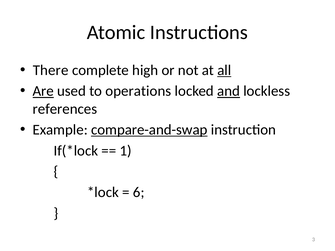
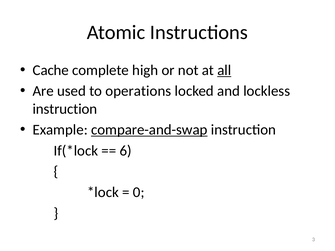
There: There -> Cache (51, 70)
Are underline: present -> none (43, 91)
and underline: present -> none (229, 91)
references: references -> instruction (65, 109)
1: 1 -> 6 (126, 151)
6: 6 -> 0 (139, 192)
